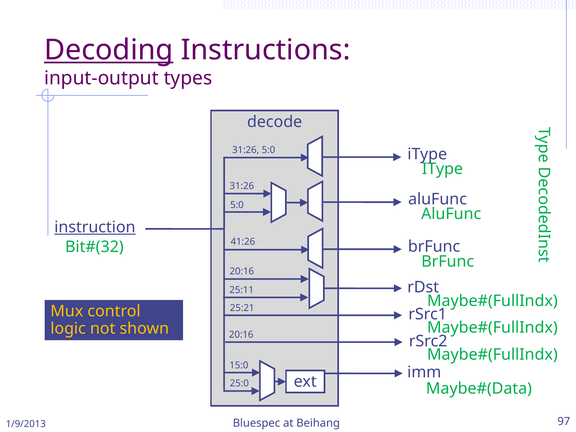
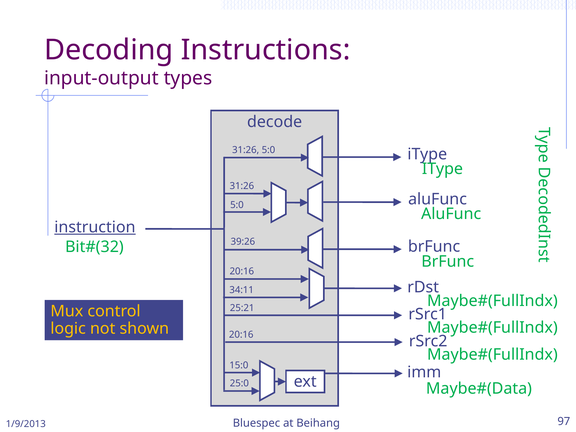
Decoding underline: present -> none (109, 50)
41:26: 41:26 -> 39:26 (243, 242)
25:11: 25:11 -> 34:11 (242, 290)
